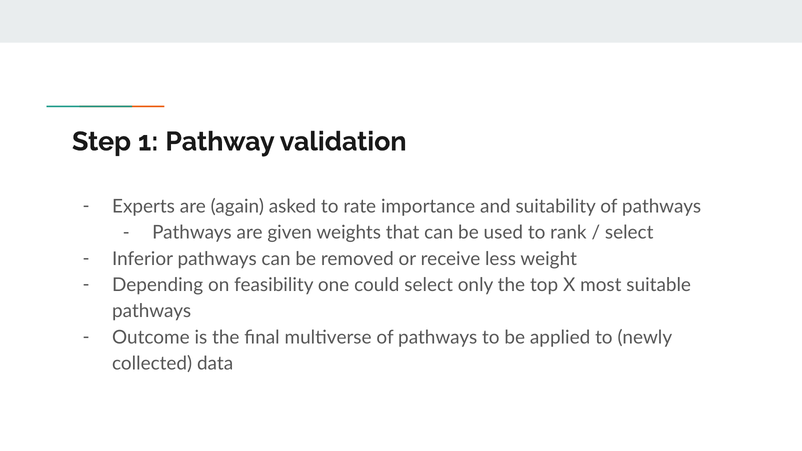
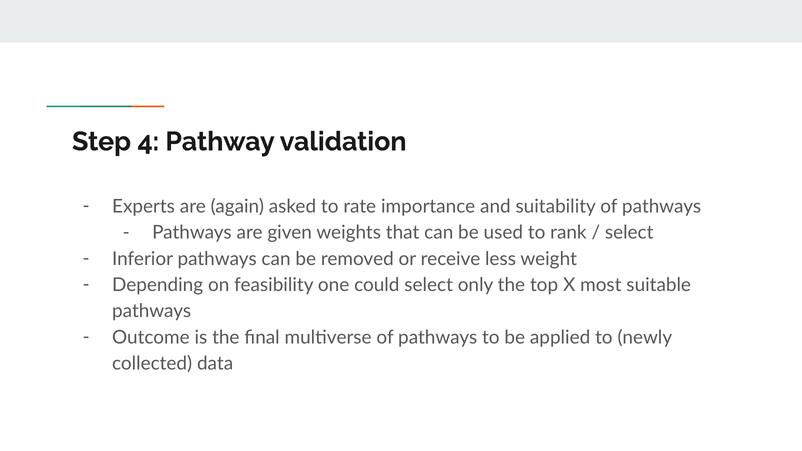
1: 1 -> 4 (148, 142)
